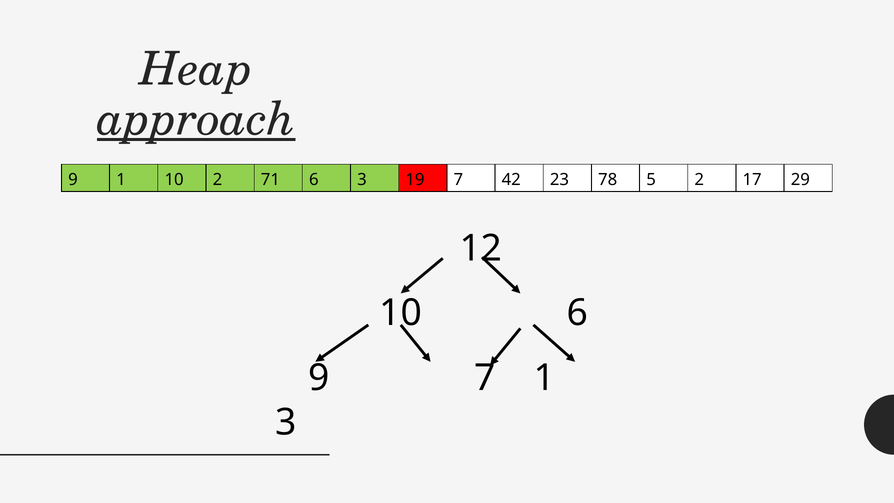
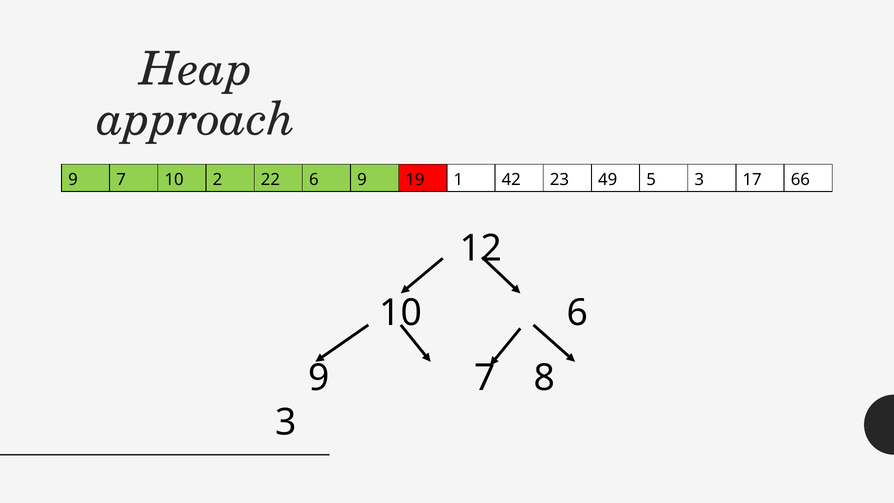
approach underline: present -> none (197, 120)
1: 1 -> 7 (121, 180)
71: 71 -> 22 (270, 180)
3: 3 -> 9 (362, 180)
19 7: 7 -> 1 (458, 180)
78: 78 -> 49 (608, 180)
5 2: 2 -> 3 (699, 180)
29: 29 -> 66 (800, 180)
7 1: 1 -> 8 (545, 378)
